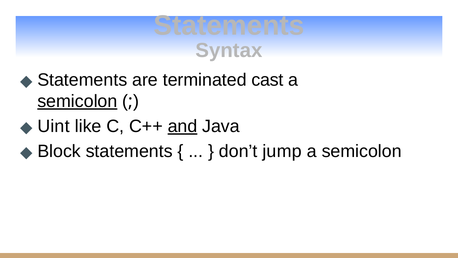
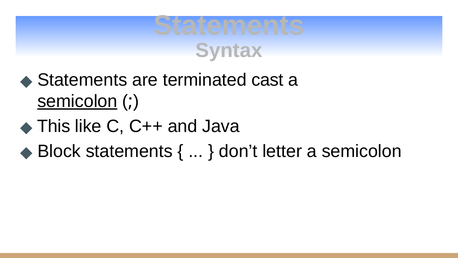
Uint: Uint -> This (54, 126)
and underline: present -> none (183, 126)
jump: jump -> letter (282, 151)
